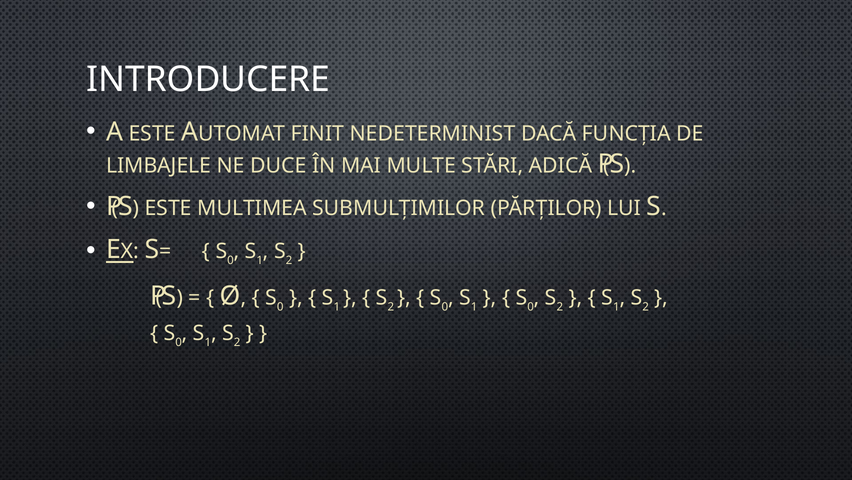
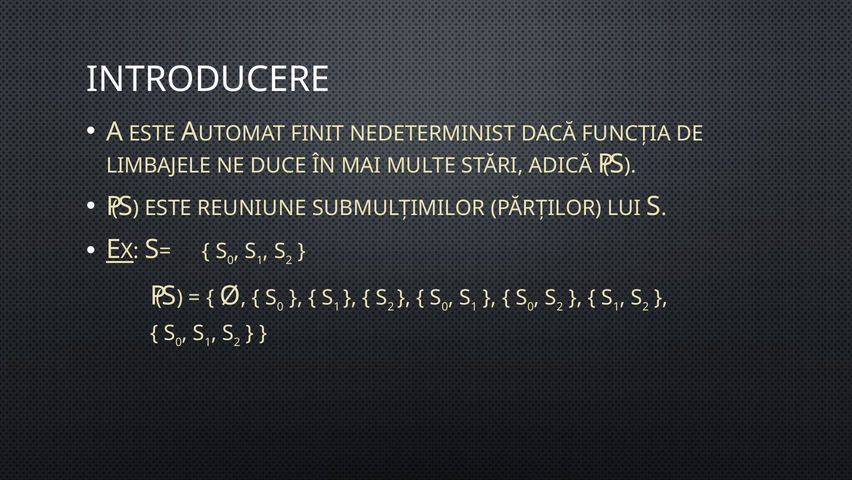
MULTIMEA: MULTIMEA -> REUNIUNE (252, 208)
